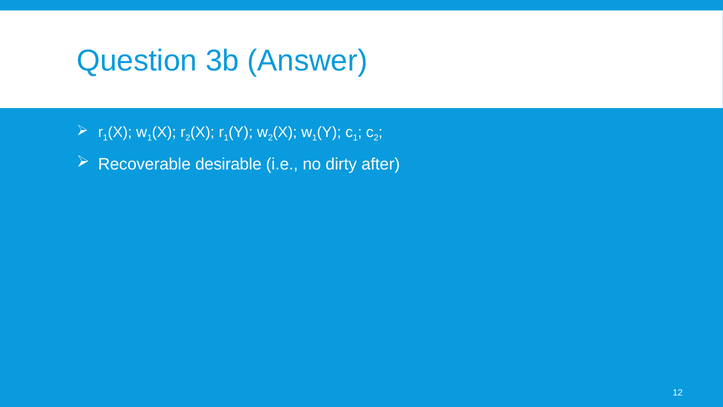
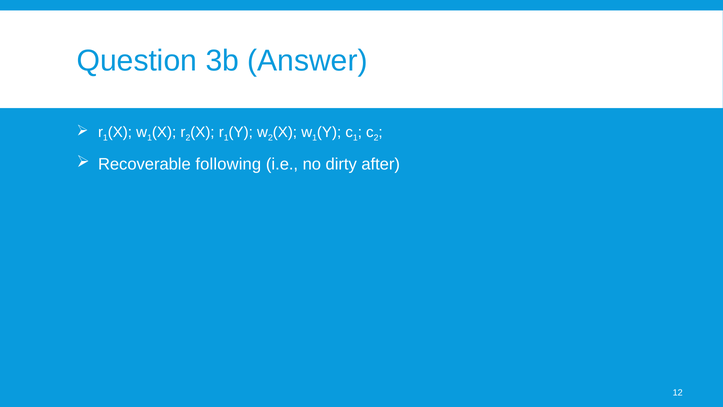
desirable: desirable -> following (228, 164)
